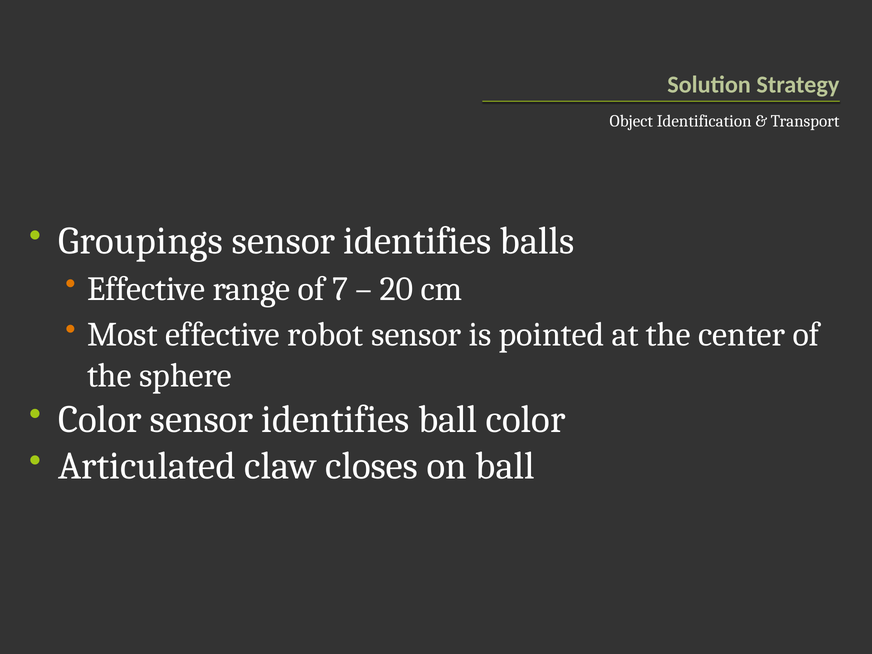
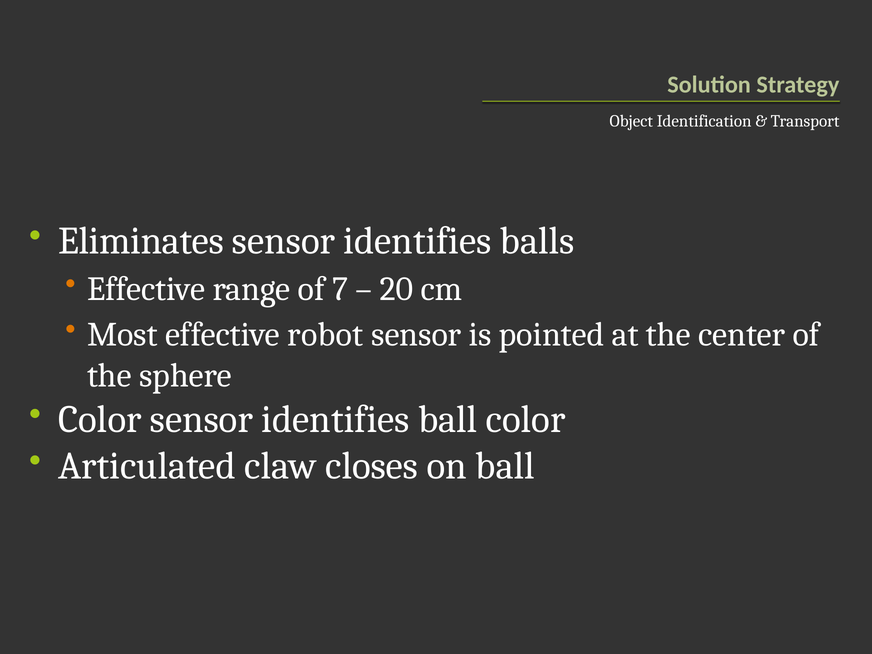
Groupings: Groupings -> Eliminates (141, 241)
